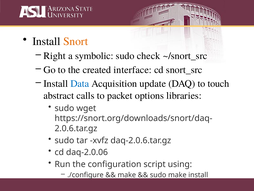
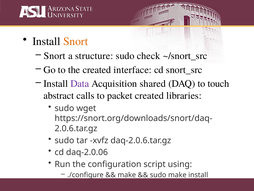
Right: Right -> Snort (55, 56)
symbolic: symbolic -> structure (94, 56)
Data colour: blue -> purple (80, 83)
update: update -> shared (153, 83)
packet options: options -> created (149, 95)
